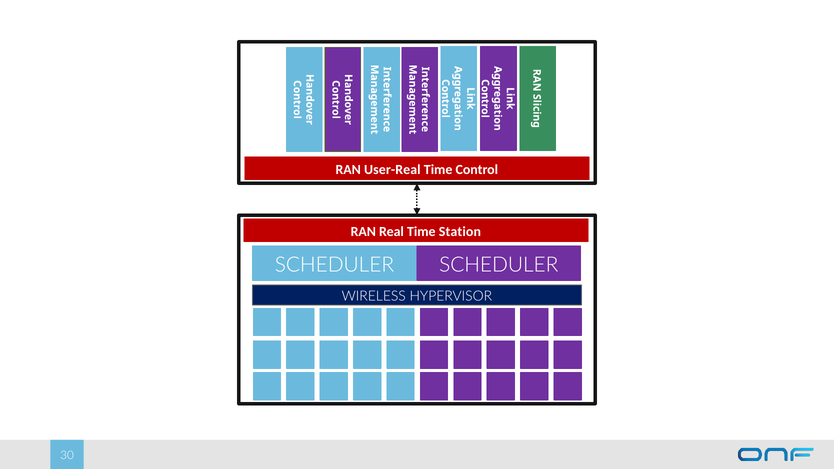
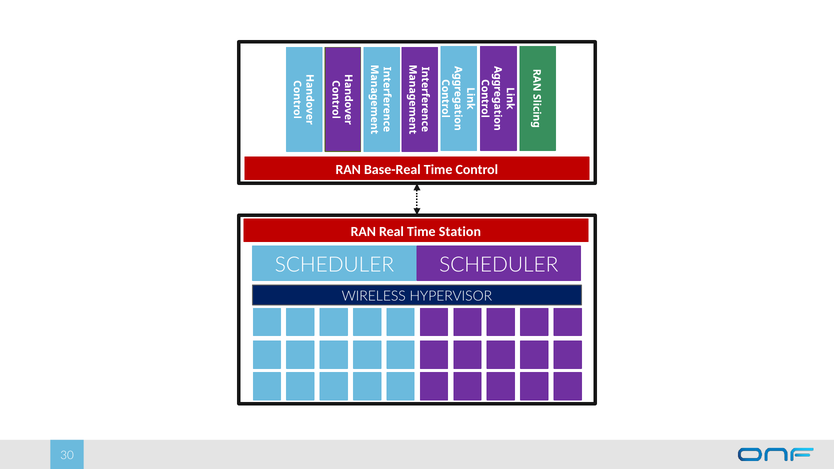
User-Real: User-Real -> Base-Real (392, 169)
